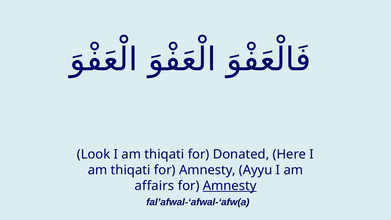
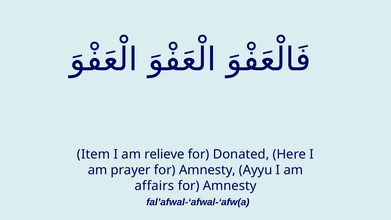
Look: Look -> Item (94, 154)
thiqati: thiqati -> relieve (164, 154)
thiqati: thiqati -> prayer (131, 170)
Amnesty underline: present -> none (230, 186)
